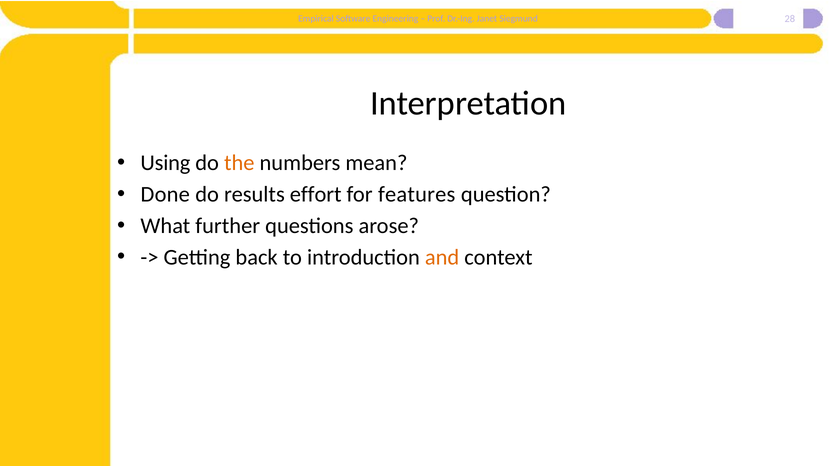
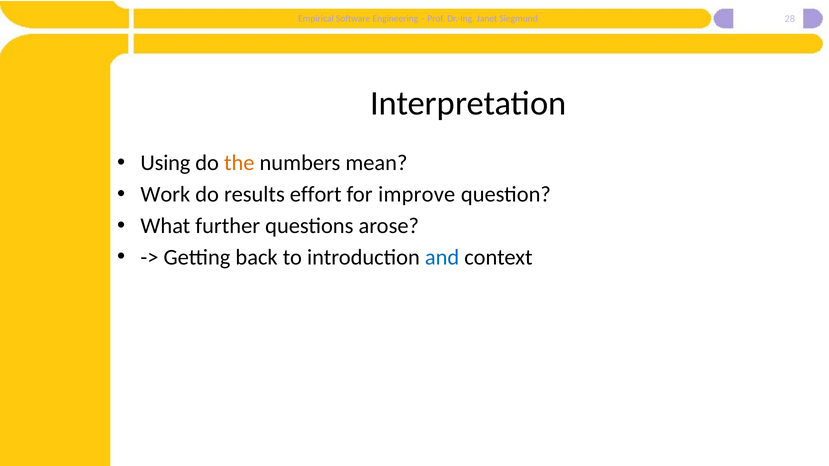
Done: Done -> Work (165, 195)
features: features -> improve (417, 195)
and colour: orange -> blue (442, 257)
